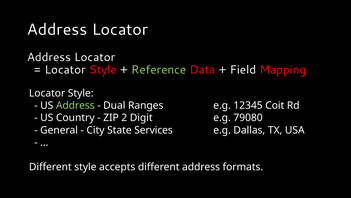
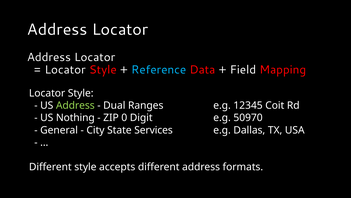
Reference colour: light green -> light blue (159, 70)
Country: Country -> Nothing (75, 117)
2: 2 -> 0 (124, 117)
79080: 79080 -> 50970 (248, 117)
